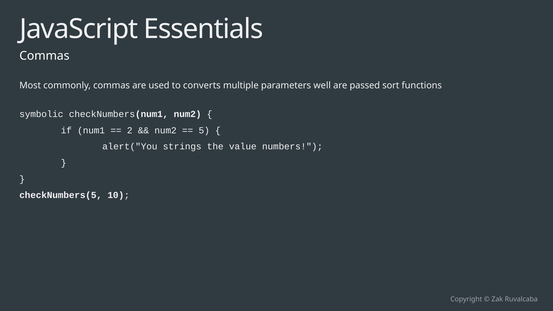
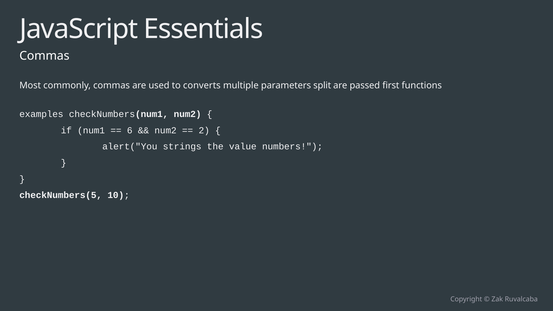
well: well -> split (322, 85)
sort: sort -> first (391, 85)
symbolic: symbolic -> examples (41, 114)
2: 2 -> 6 (130, 130)
5: 5 -> 2 (204, 130)
